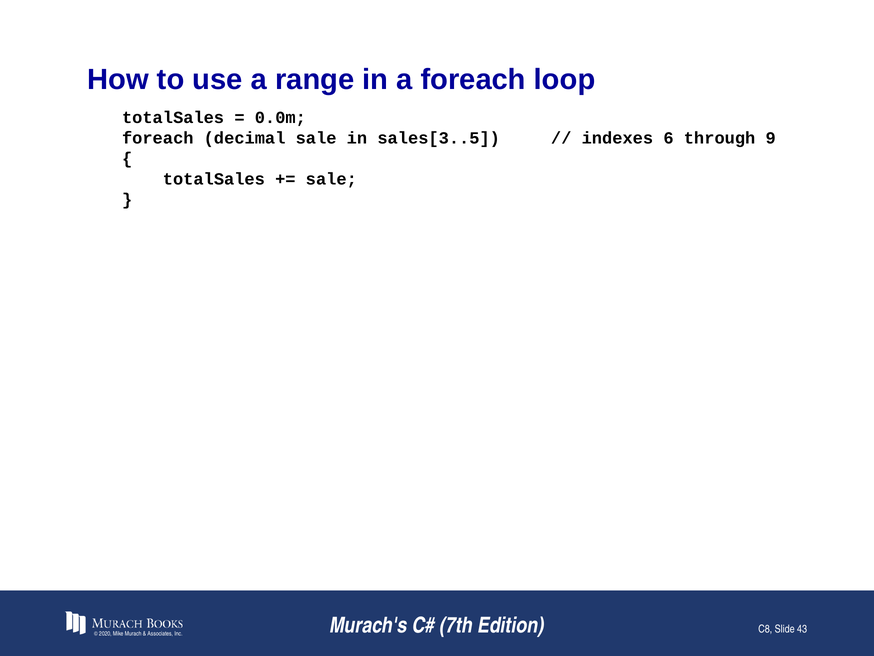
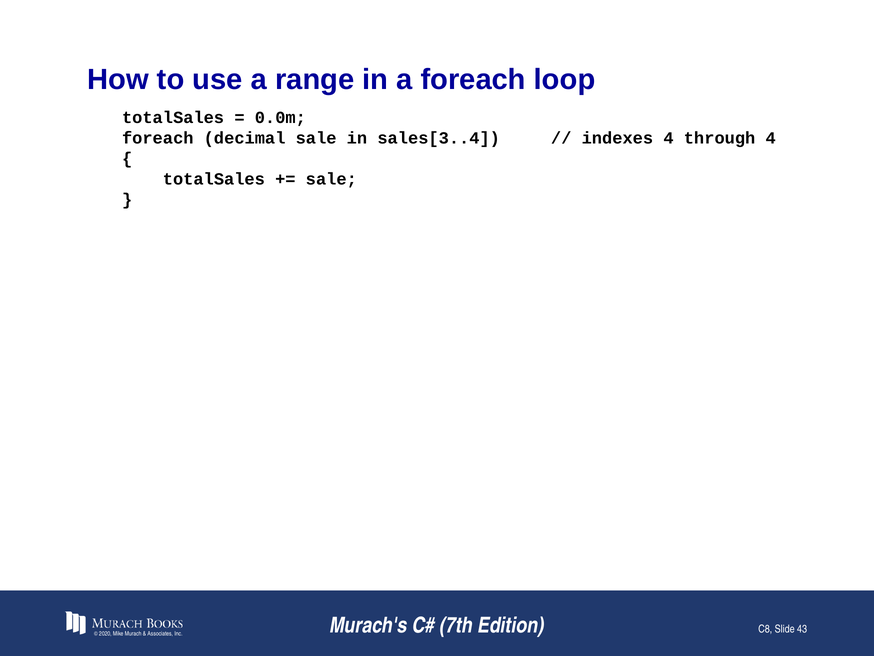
sales[3..5: sales[3..5 -> sales[3..4 (439, 138)
indexes 6: 6 -> 4 (669, 138)
through 9: 9 -> 4 (771, 138)
